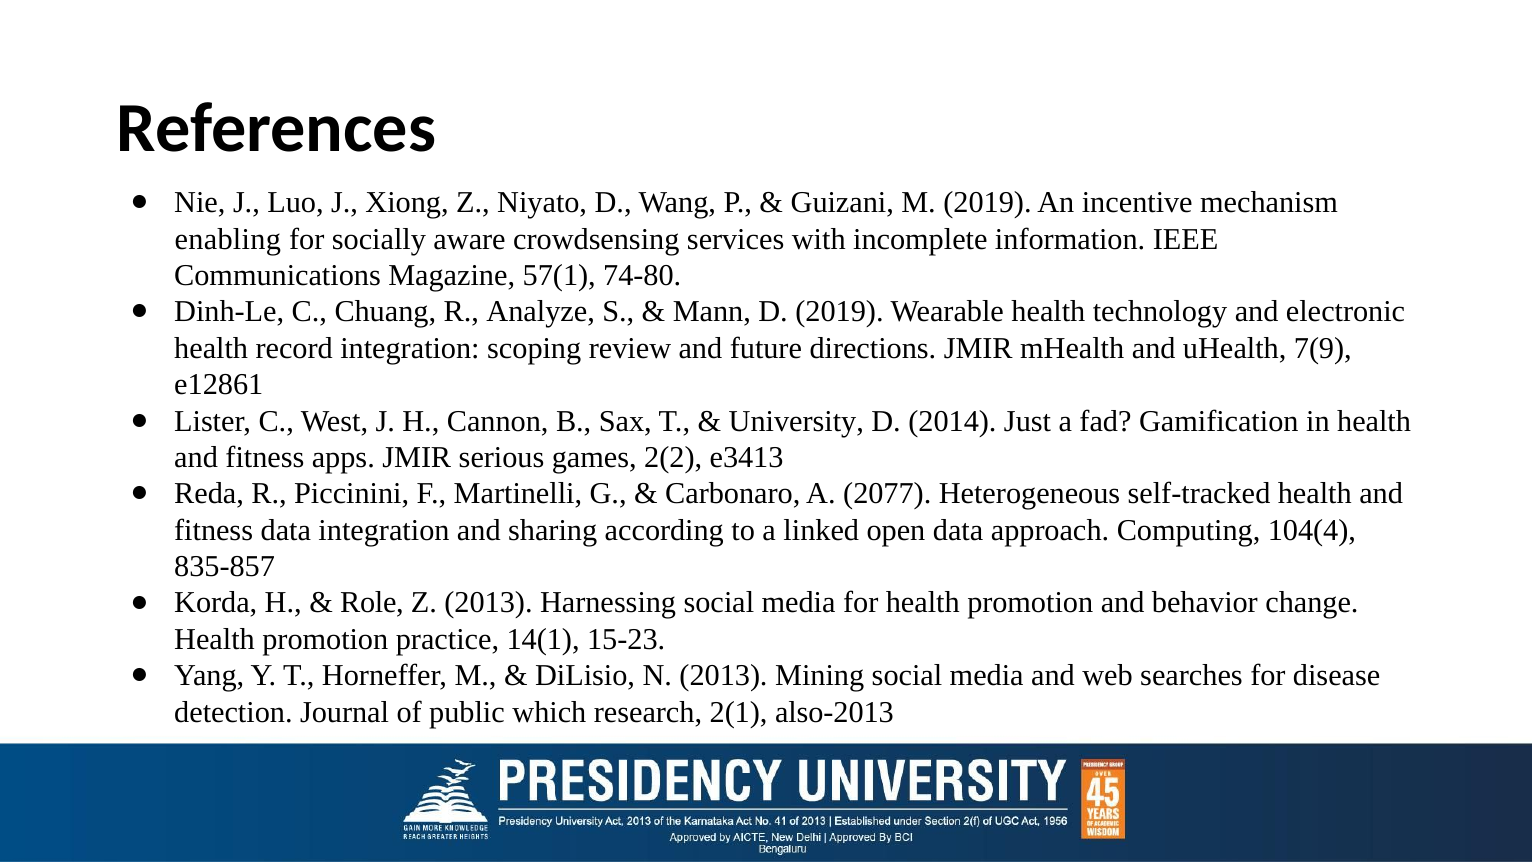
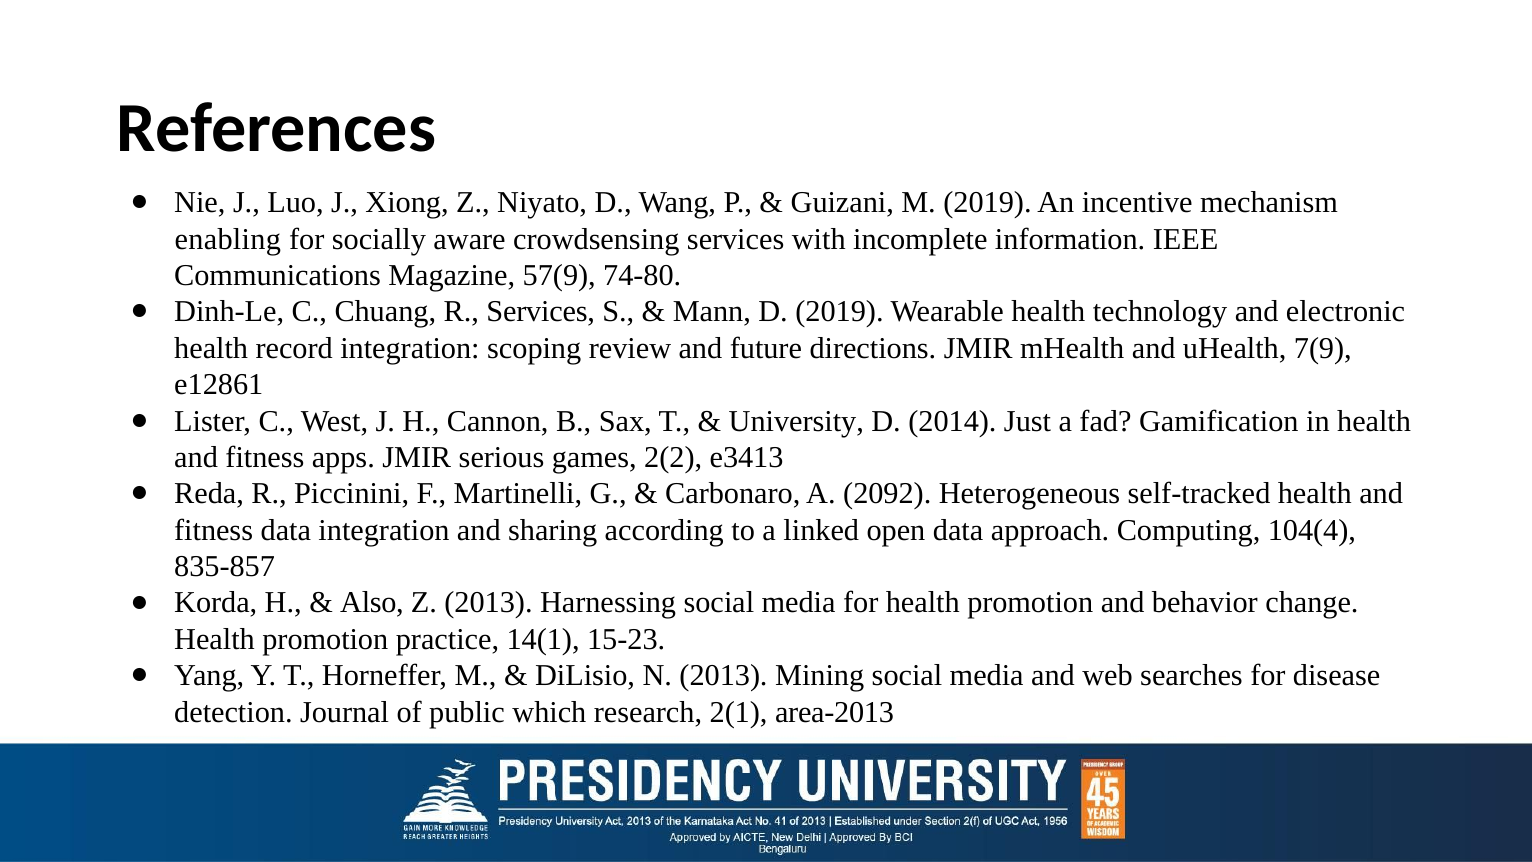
57(1: 57(1 -> 57(9 (559, 275)
R Analyze: Analyze -> Services (541, 312)
2077: 2077 -> 2092 (887, 494)
Role: Role -> Also (372, 603)
also-2013: also-2013 -> area-2013 (835, 712)
